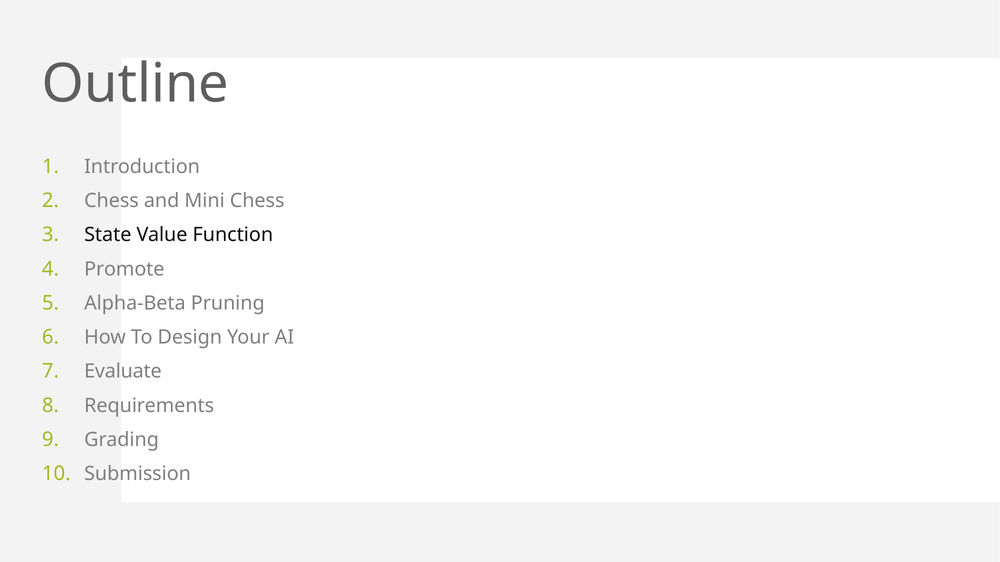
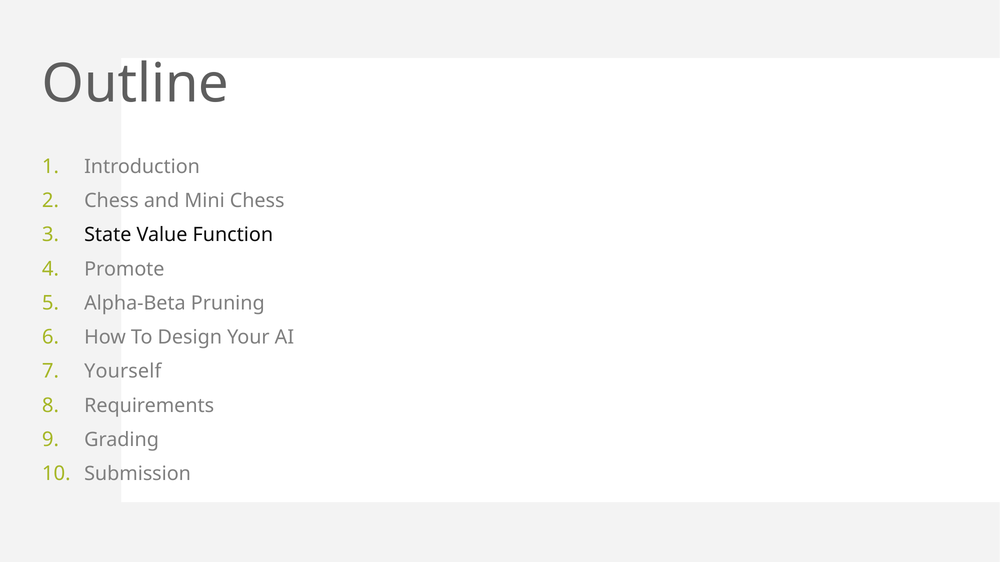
Evaluate: Evaluate -> Yourself (123, 372)
